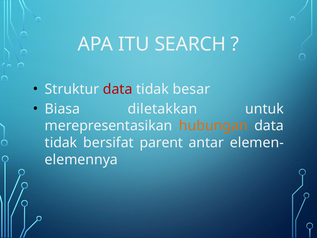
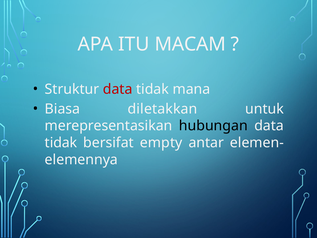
SEARCH: SEARCH -> MACAM (190, 44)
besar: besar -> mana (191, 89)
hubungan colour: orange -> black (213, 126)
parent: parent -> empty (161, 143)
